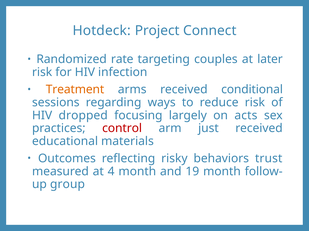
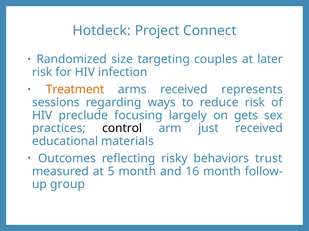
rate: rate -> size (122, 59)
conditional: conditional -> represents (252, 90)
dropped: dropped -> preclude (83, 116)
acts: acts -> gets (246, 116)
control colour: red -> black (122, 129)
4: 4 -> 5 (111, 172)
19: 19 -> 16 (192, 172)
